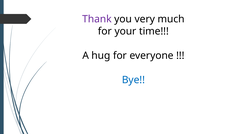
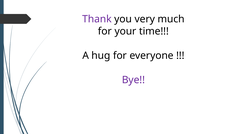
Bye colour: blue -> purple (133, 80)
